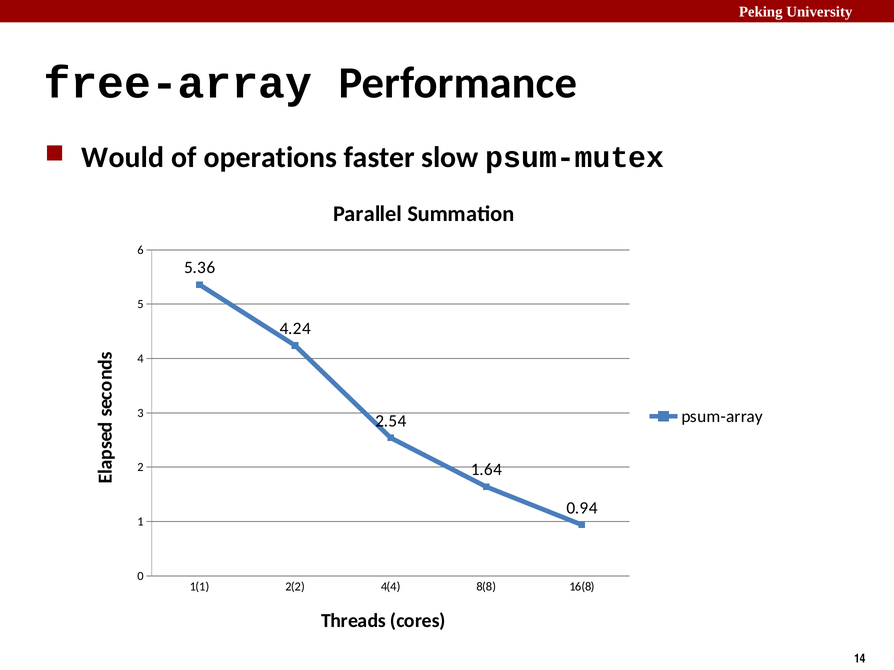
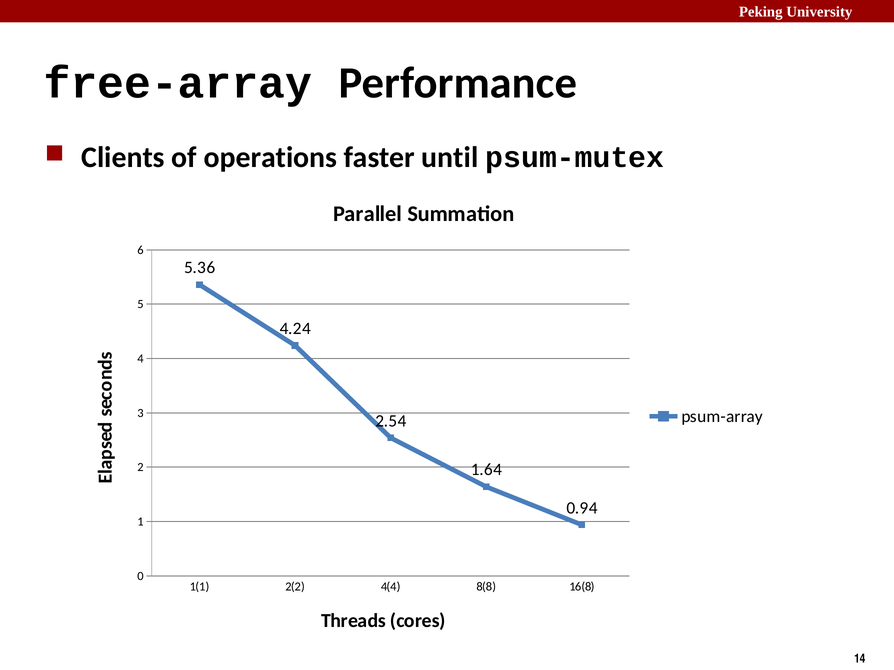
Would: Would -> Clients (123, 158)
slow: slow -> until (450, 158)
